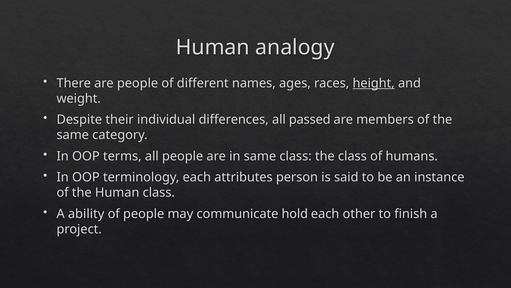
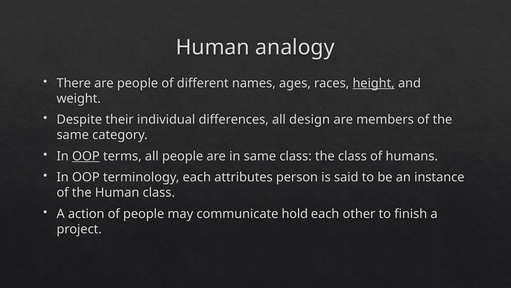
passed: passed -> design (310, 119)
OOP underline: none -> present (86, 156)
ability: ability -> action (86, 213)
